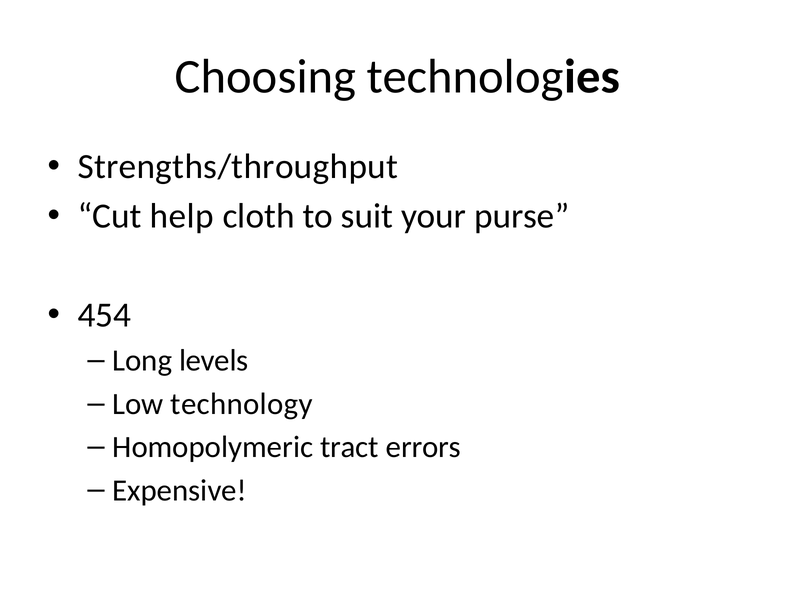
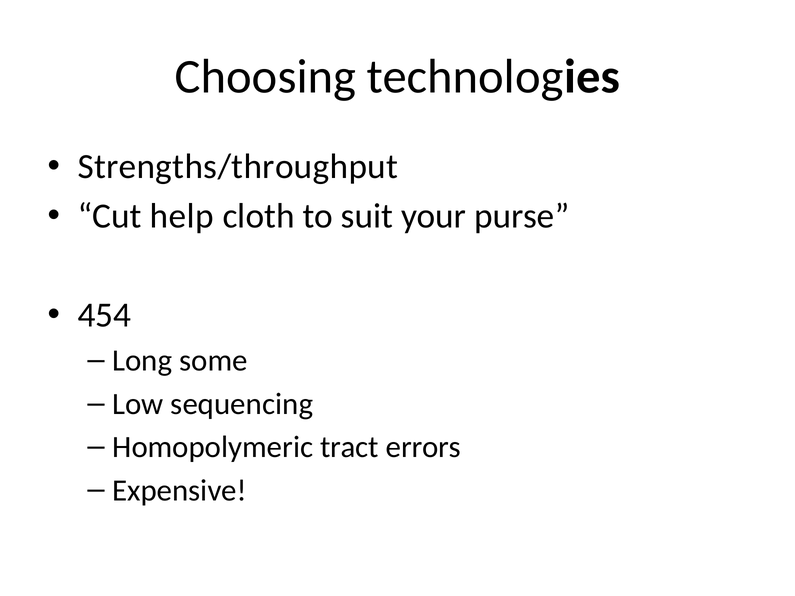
levels: levels -> some (214, 361)
technology: technology -> sequencing (242, 404)
